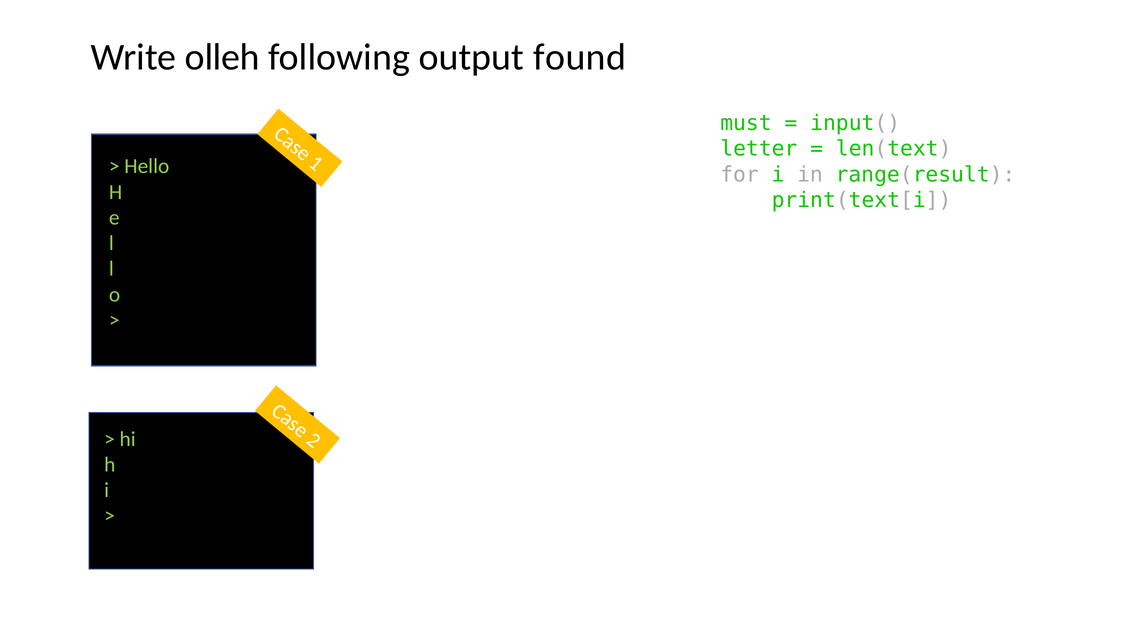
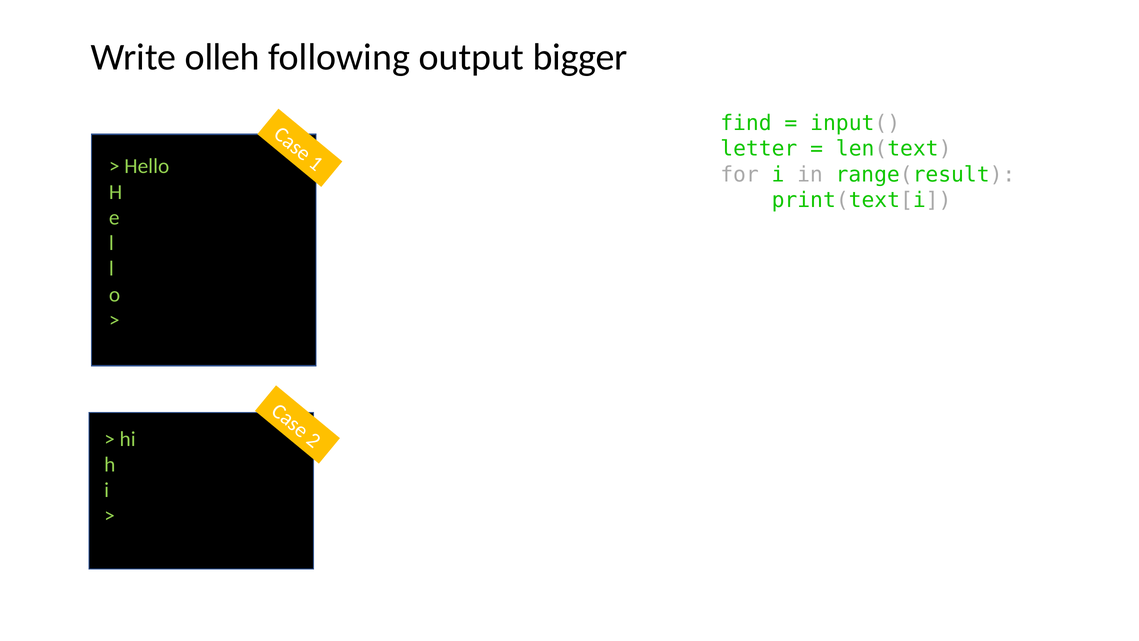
found: found -> bigger (580, 57)
must: must -> find (746, 123)
